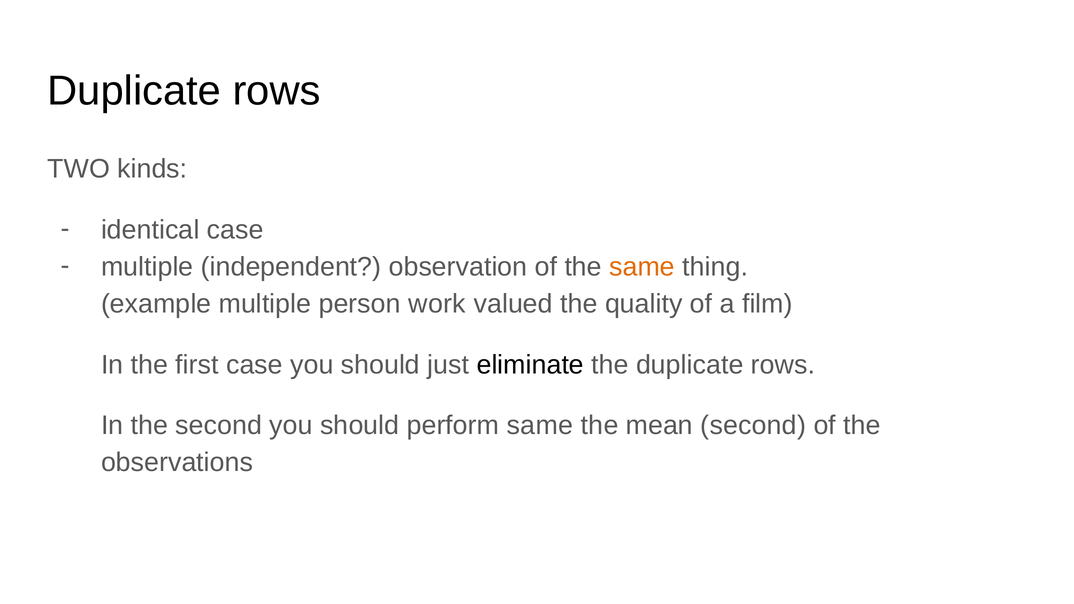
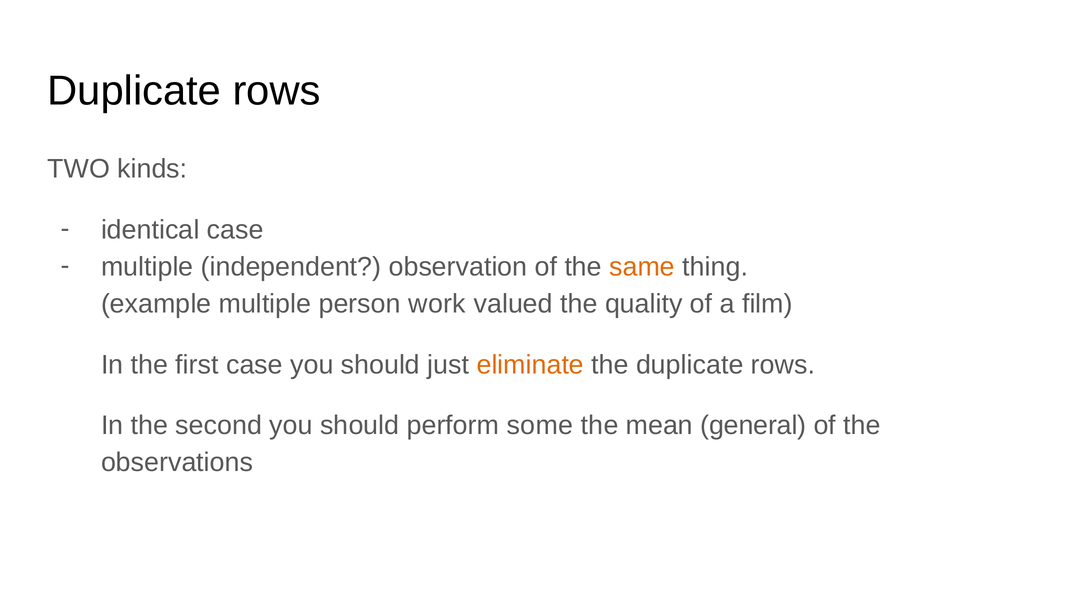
eliminate colour: black -> orange (530, 365)
perform same: same -> some (540, 426)
mean second: second -> general (753, 426)
